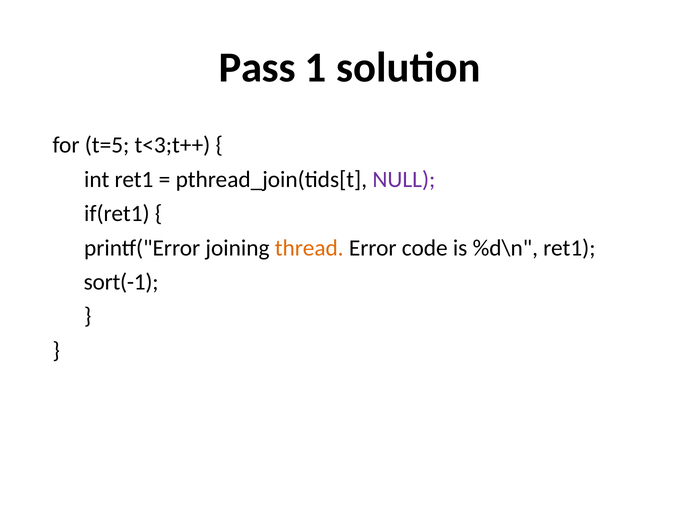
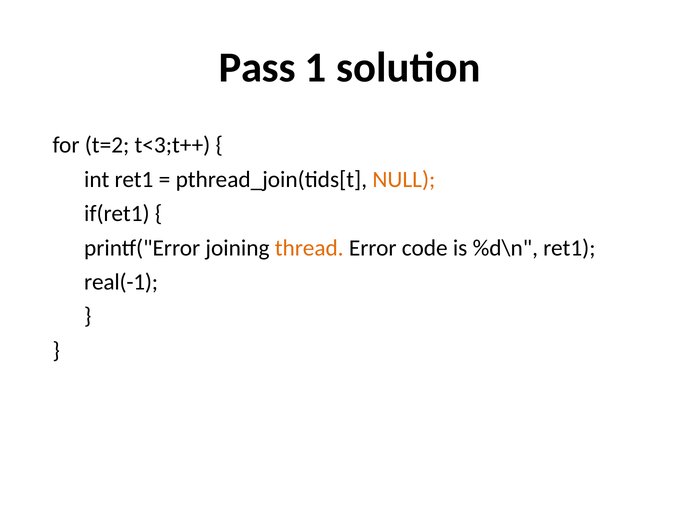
t=5: t=5 -> t=2 (107, 145)
NULL colour: purple -> orange (404, 179)
sort(-1: sort(-1 -> real(-1 (121, 282)
